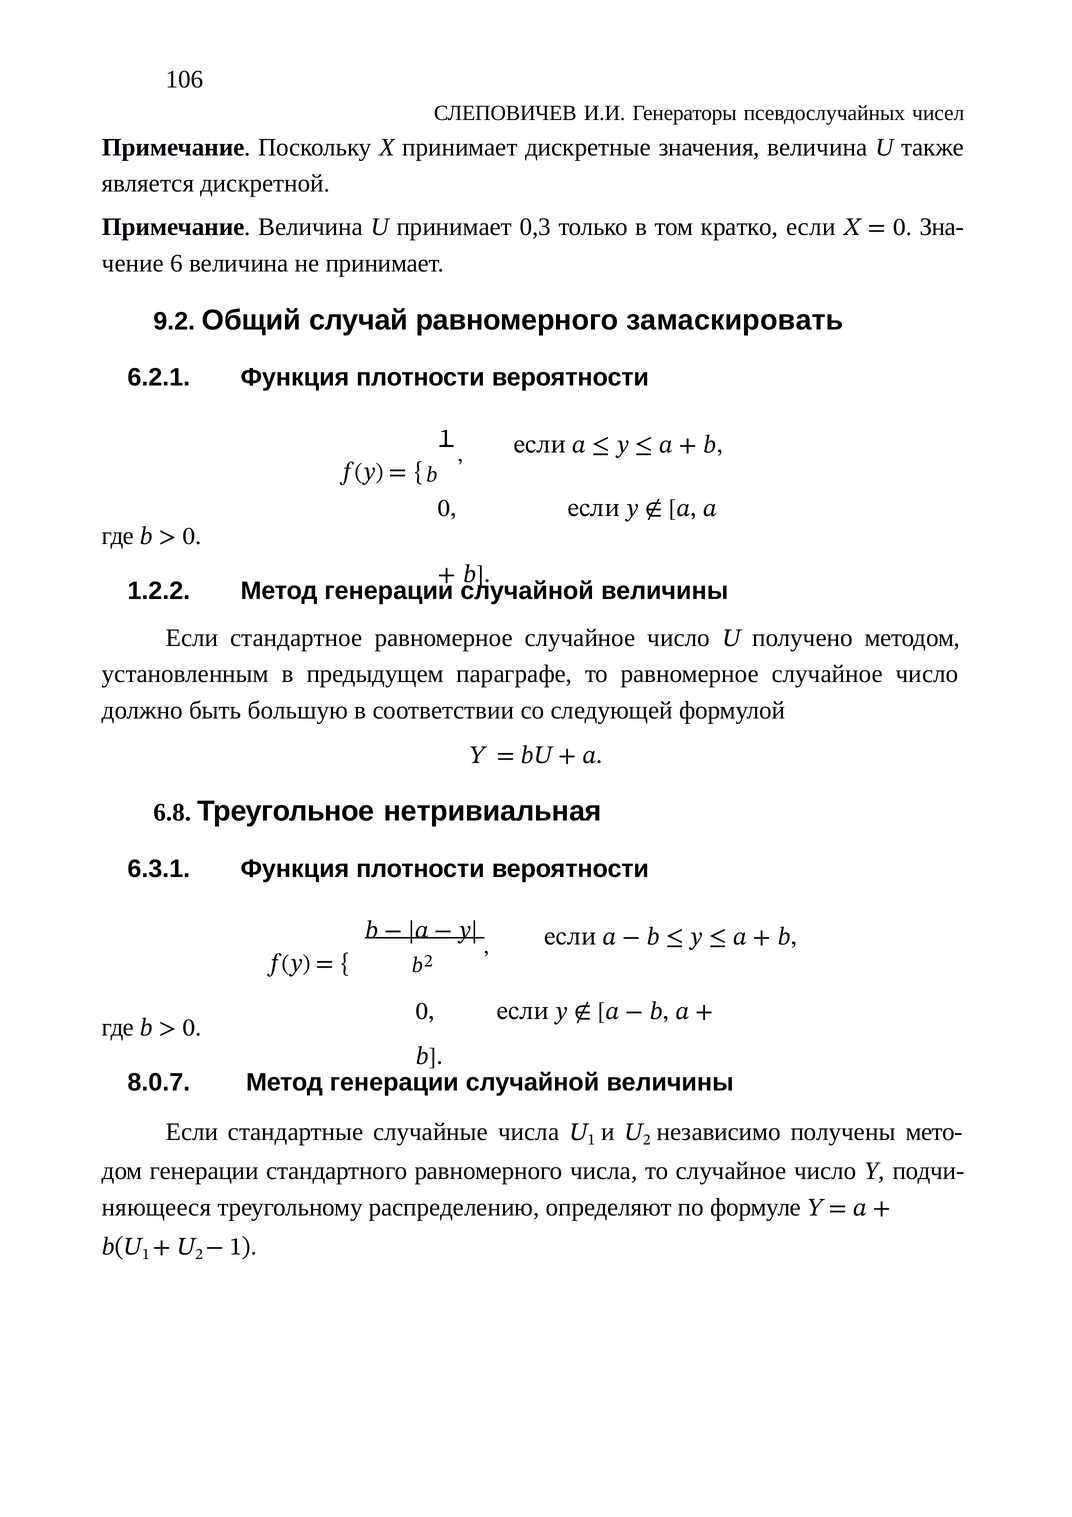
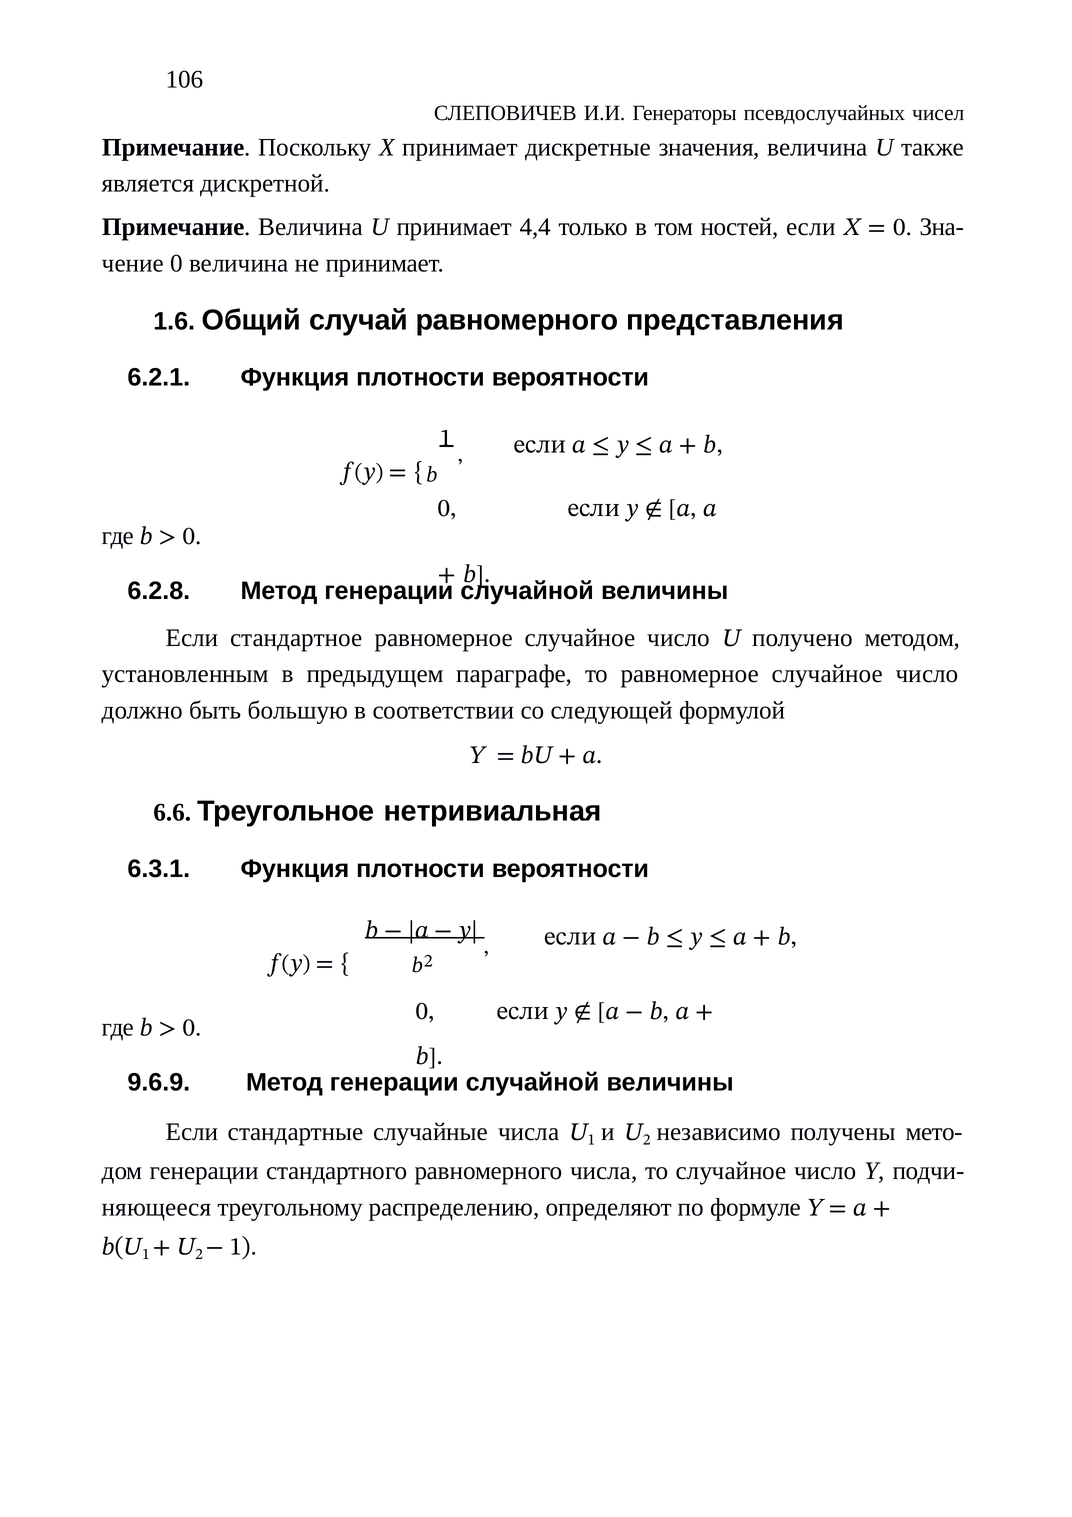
0,3: 0,3 -> 4,4 (535, 227)
кратко: кратко -> ностей (740, 227)
чение 6: 6 -> 0 (177, 263)
9.2: 9.2 -> 1.6 (174, 321)
замаскировать: замаскировать -> представления (735, 320)
1.2.2: 1.2.2 -> 6.2.8 (159, 591)
6.8: 6.8 -> 6.6 (172, 813)
8.0.7: 8.0.7 -> 9.6.9 (159, 1082)
